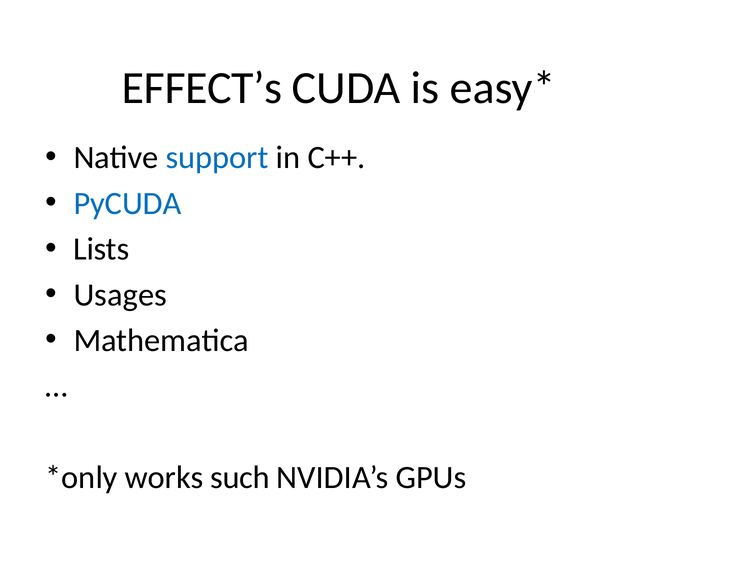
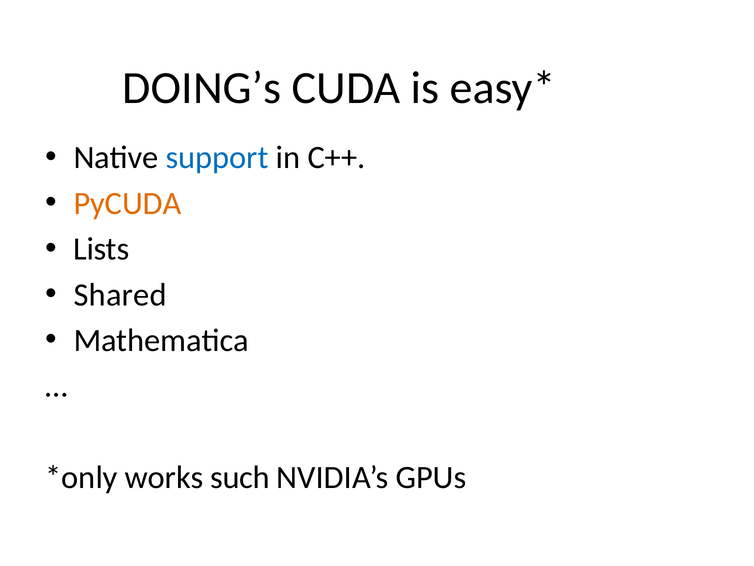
EFFECT’s: EFFECT’s -> DOING’s (202, 88)
PyCUDA colour: blue -> orange (127, 203)
Usages: Usages -> Shared (120, 295)
